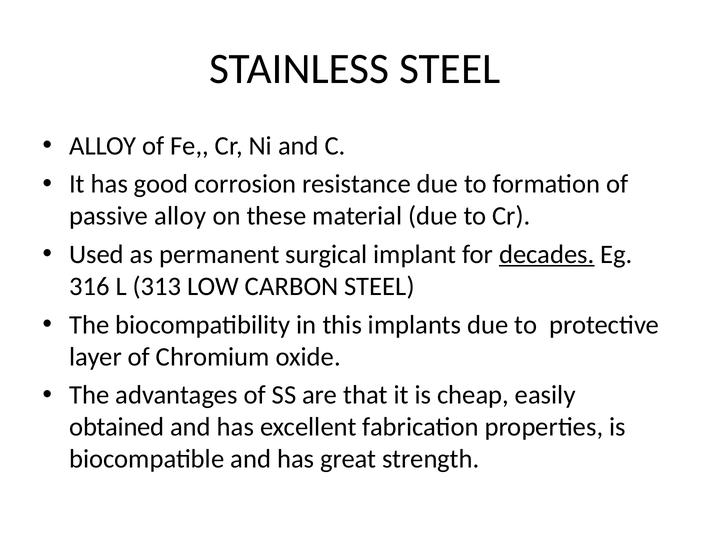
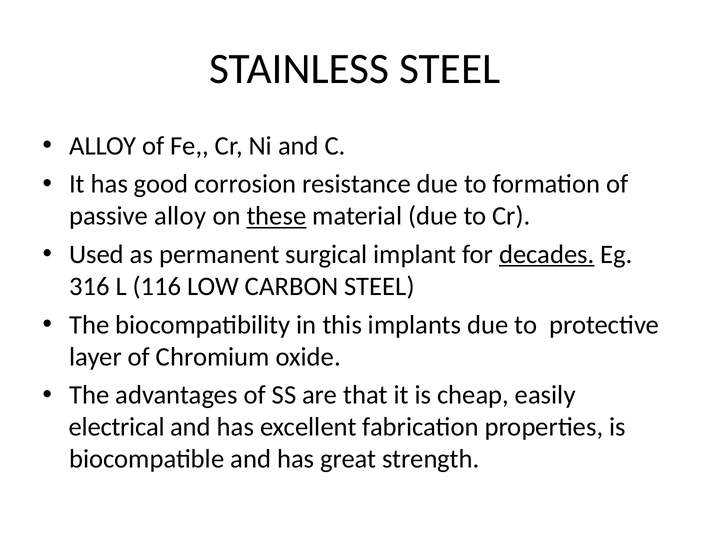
these underline: none -> present (276, 216)
313: 313 -> 116 (157, 286)
obtained: obtained -> electrical (117, 427)
